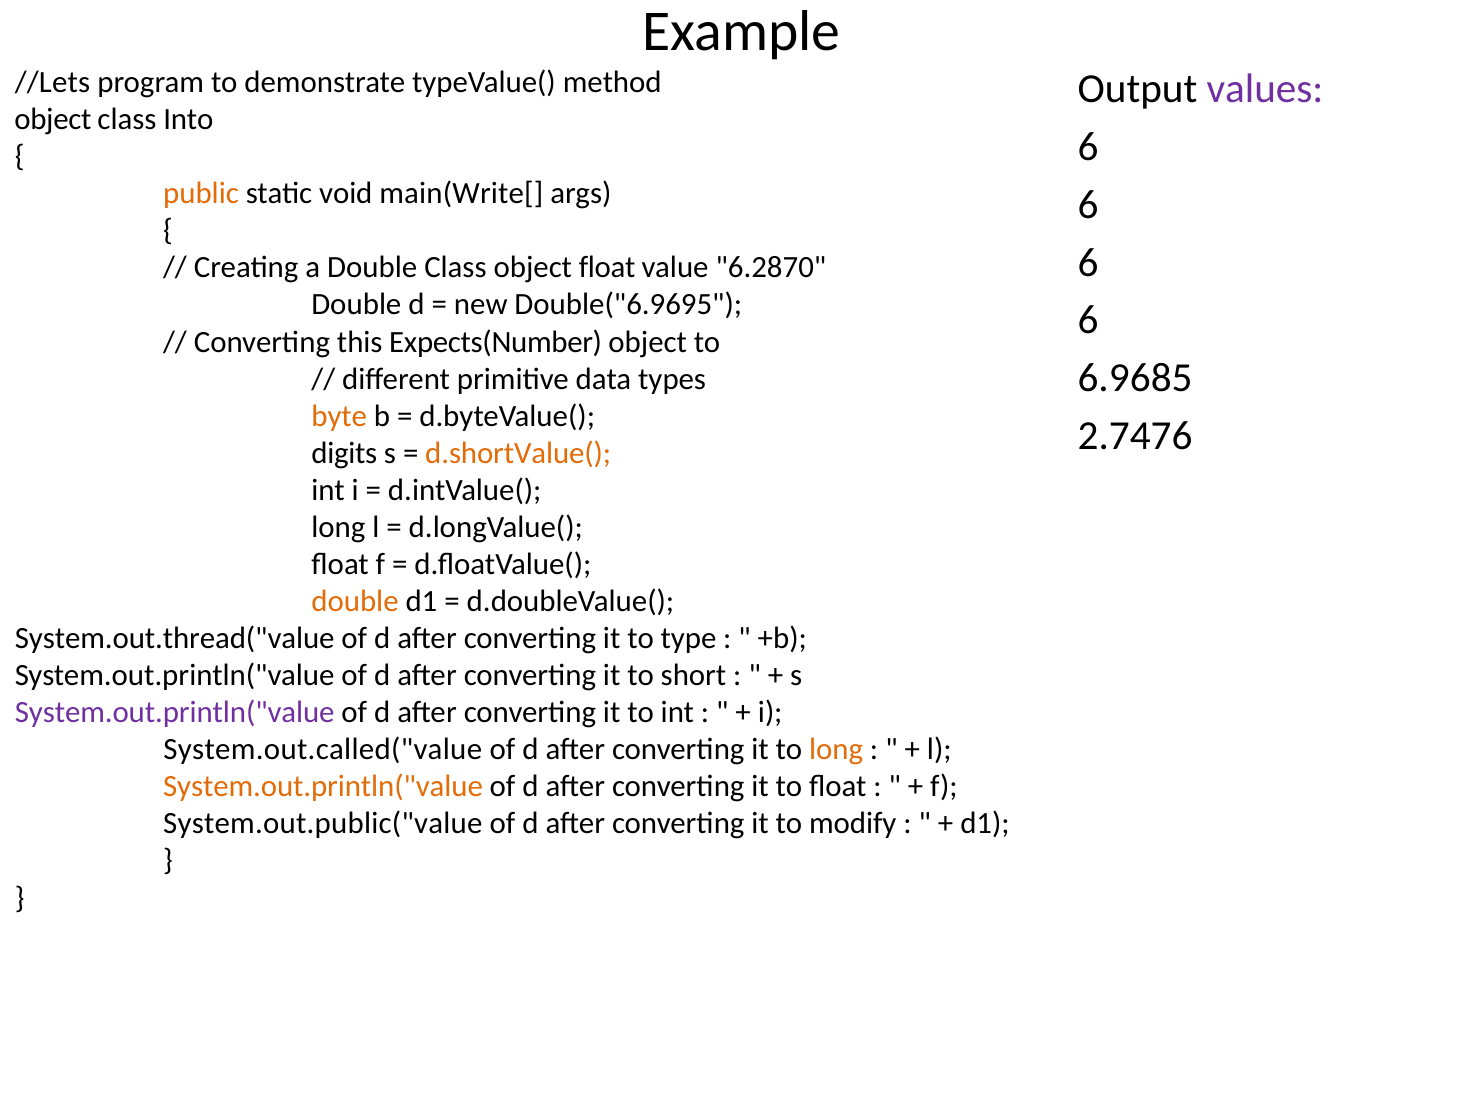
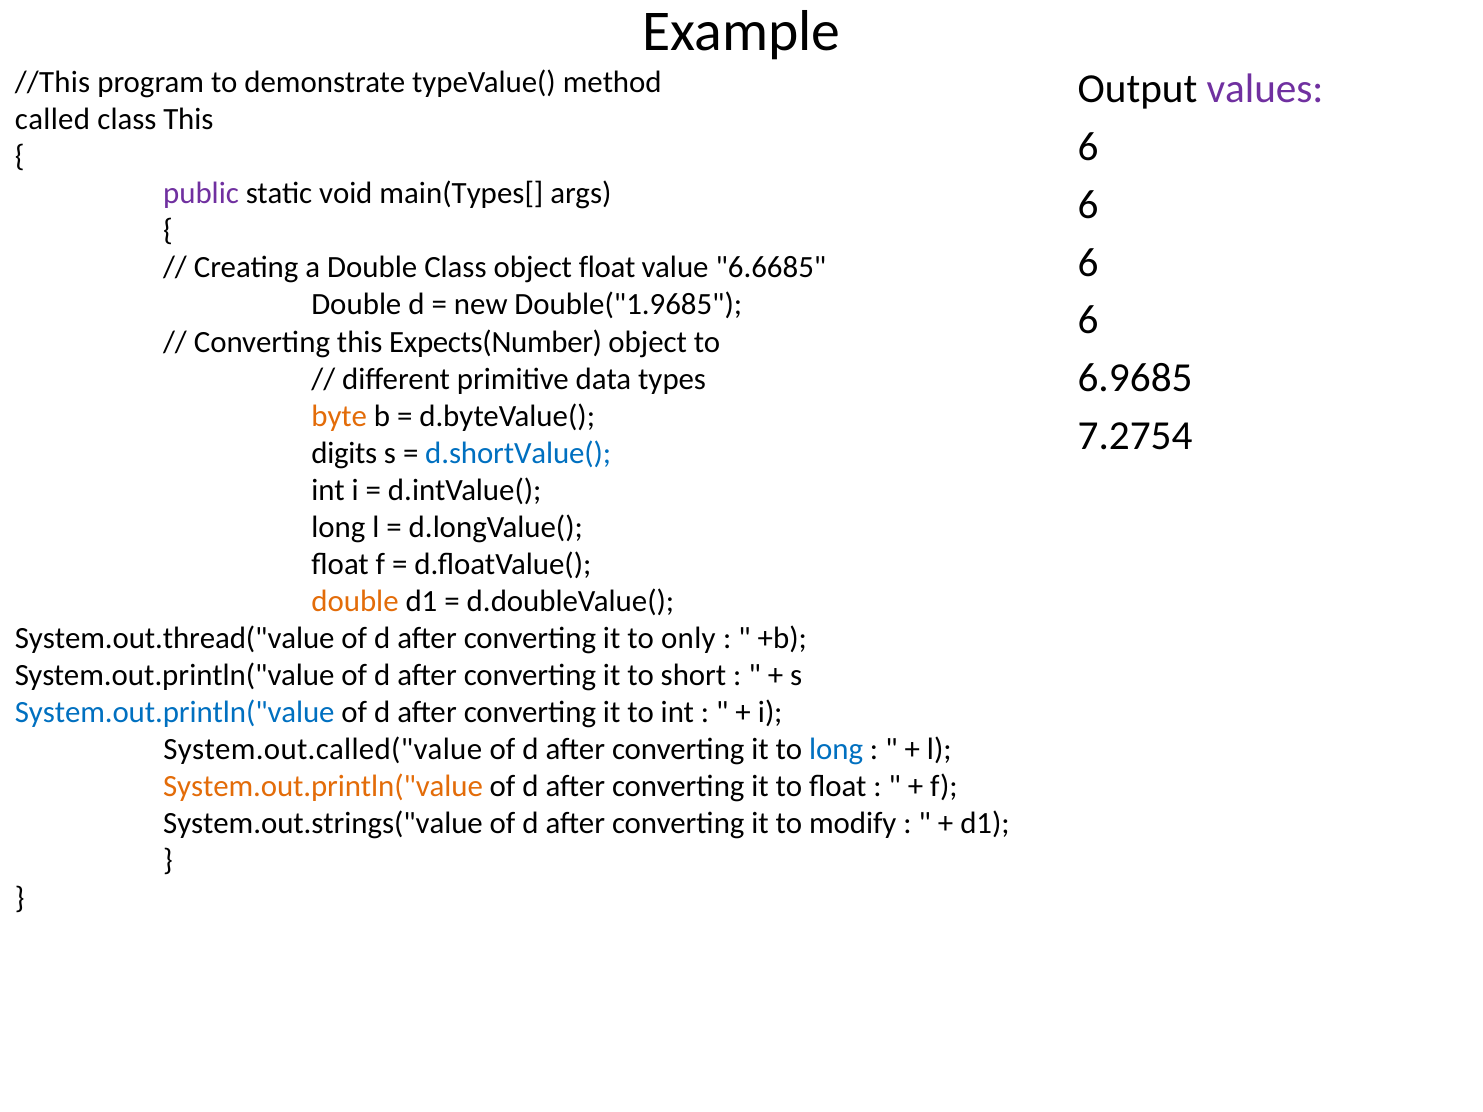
//Lets: //Lets -> //This (52, 82)
object: object -> called (53, 119)
class Into: Into -> This (188, 119)
public colour: orange -> purple (201, 194)
main(Write[: main(Write[ -> main(Types[ (461, 194)
6.2870: 6.2870 -> 6.6685 (771, 268)
Double("6.9695: Double("6.9695 -> Double("1.9685 (628, 305)
2.7476: 2.7476 -> 7.2754 (1135, 436)
d.shortValue( colour: orange -> blue (518, 453)
type: type -> only (688, 639)
System.out.println("value colour: purple -> blue (175, 713)
long colour: orange -> blue (836, 750)
System.out.public("value: System.out.public("value -> System.out.strings("value (323, 824)
